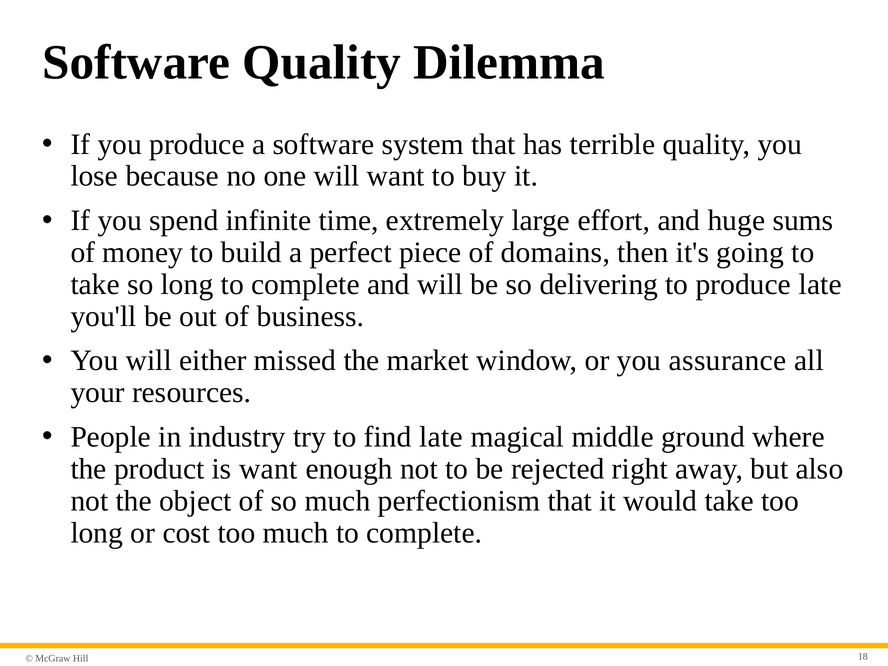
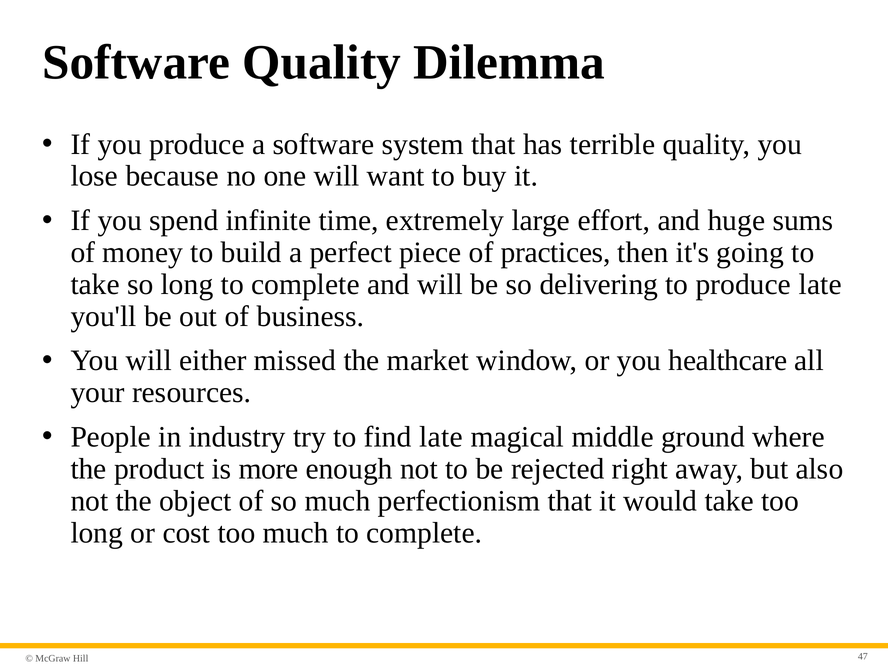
domains: domains -> practices (556, 252)
assurance: assurance -> healthcare (728, 361)
is want: want -> more (269, 469)
18: 18 -> 47 (863, 657)
